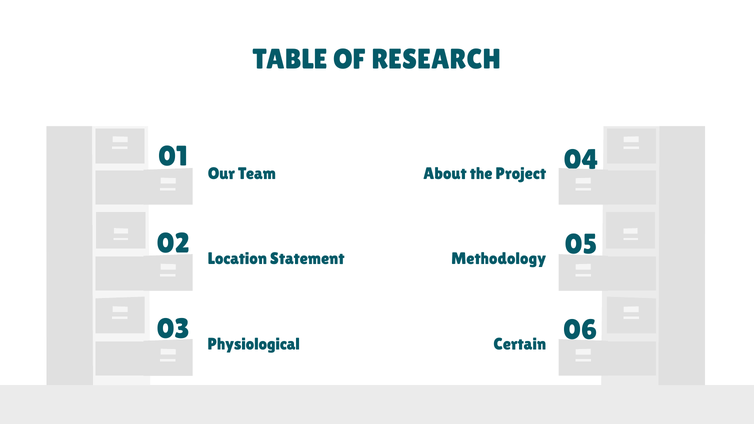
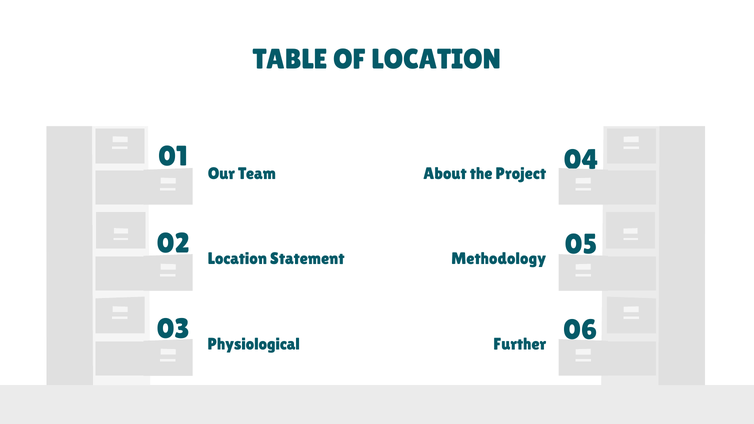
OF RESEARCH: RESEARCH -> LOCATION (436, 60)
Certain: Certain -> Further (520, 344)
